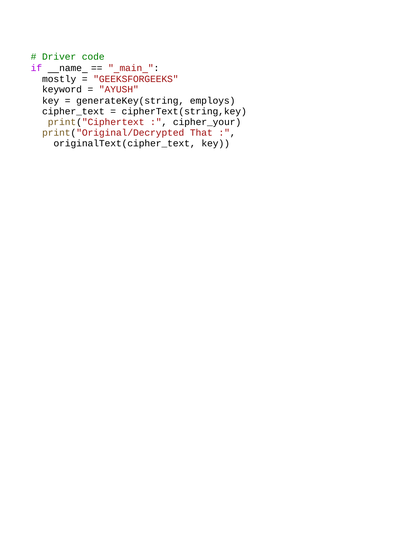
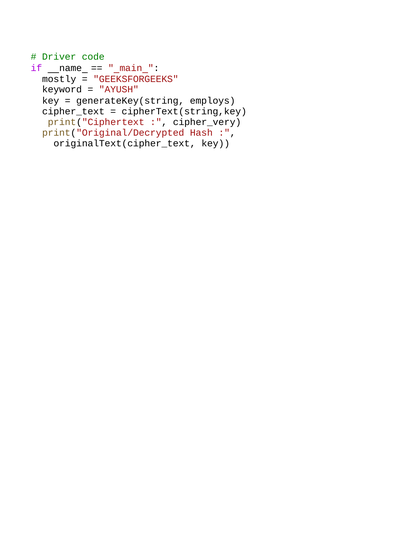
cipher_your: cipher_your -> cipher_very (207, 122)
That: That -> Hash (201, 133)
